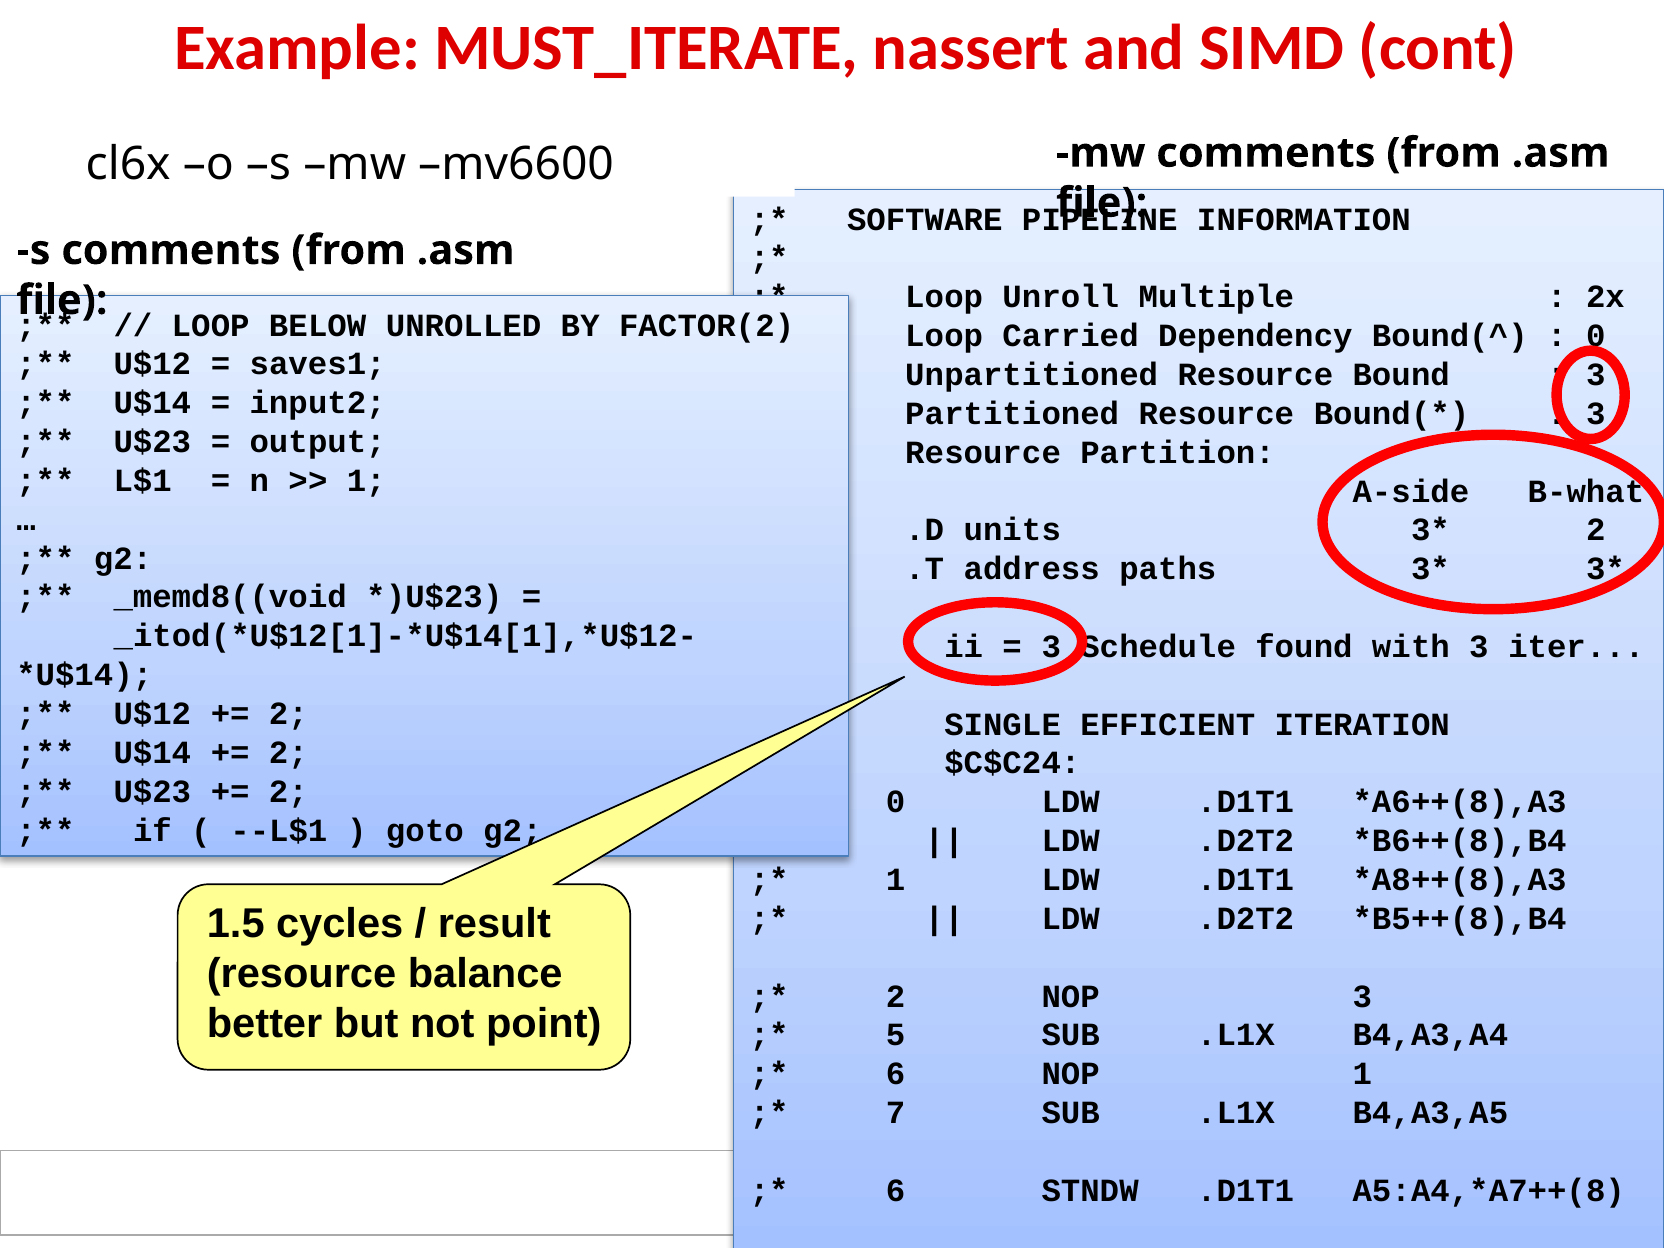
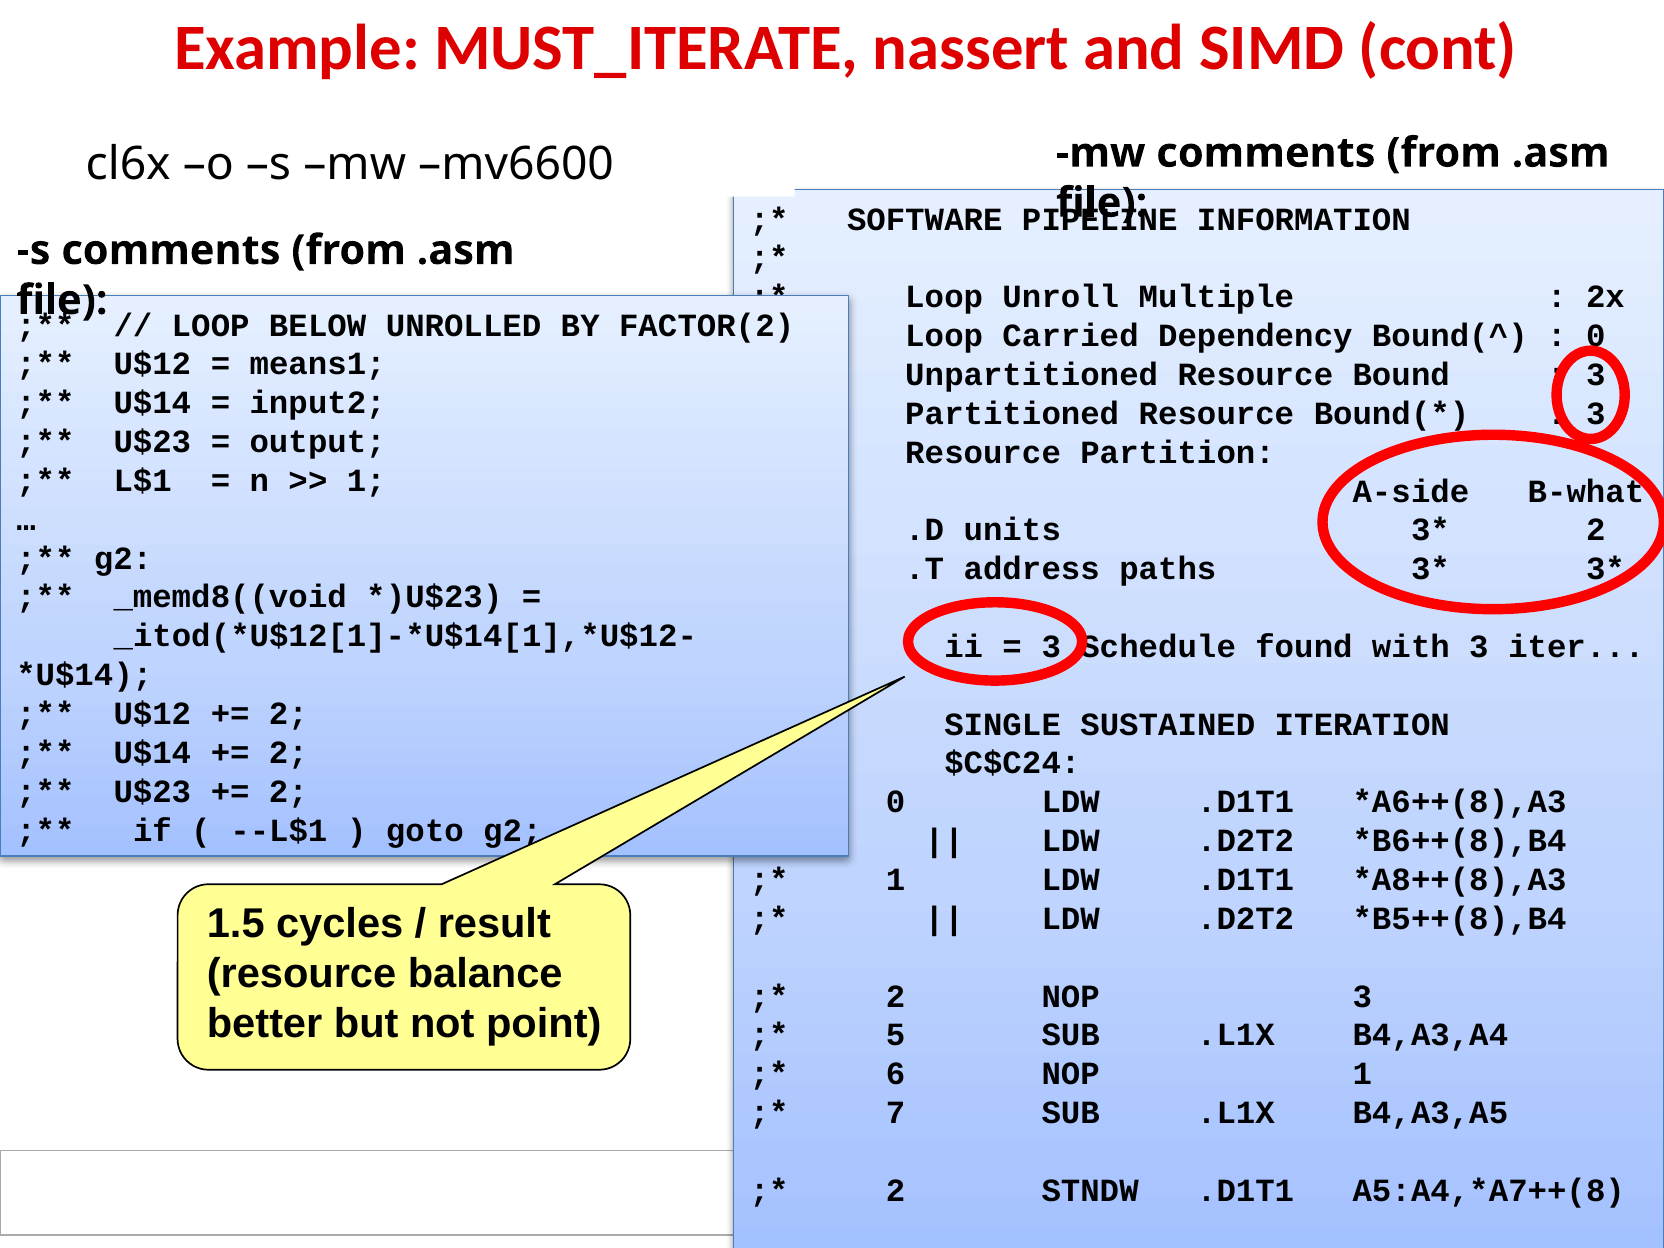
saves1: saves1 -> means1 (318, 364)
EFFICIENT: EFFICIENT -> SUSTAINED (1168, 724)
6: 6 -> 2 (896, 1191)
